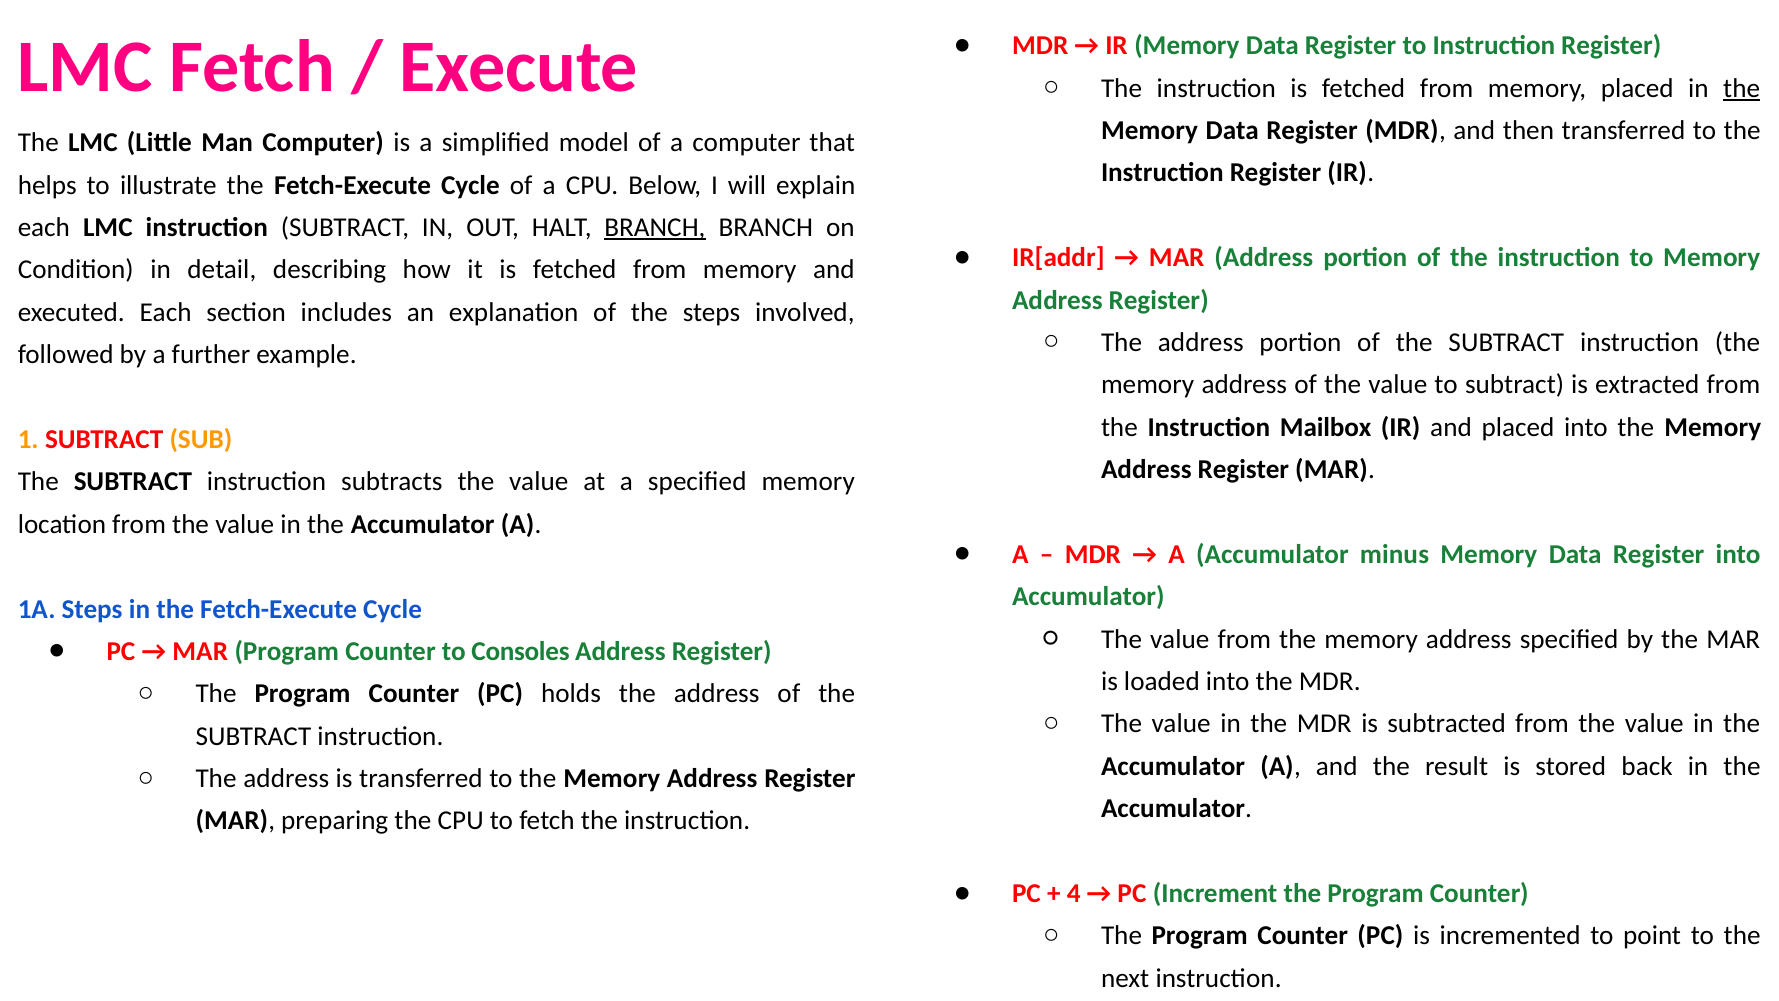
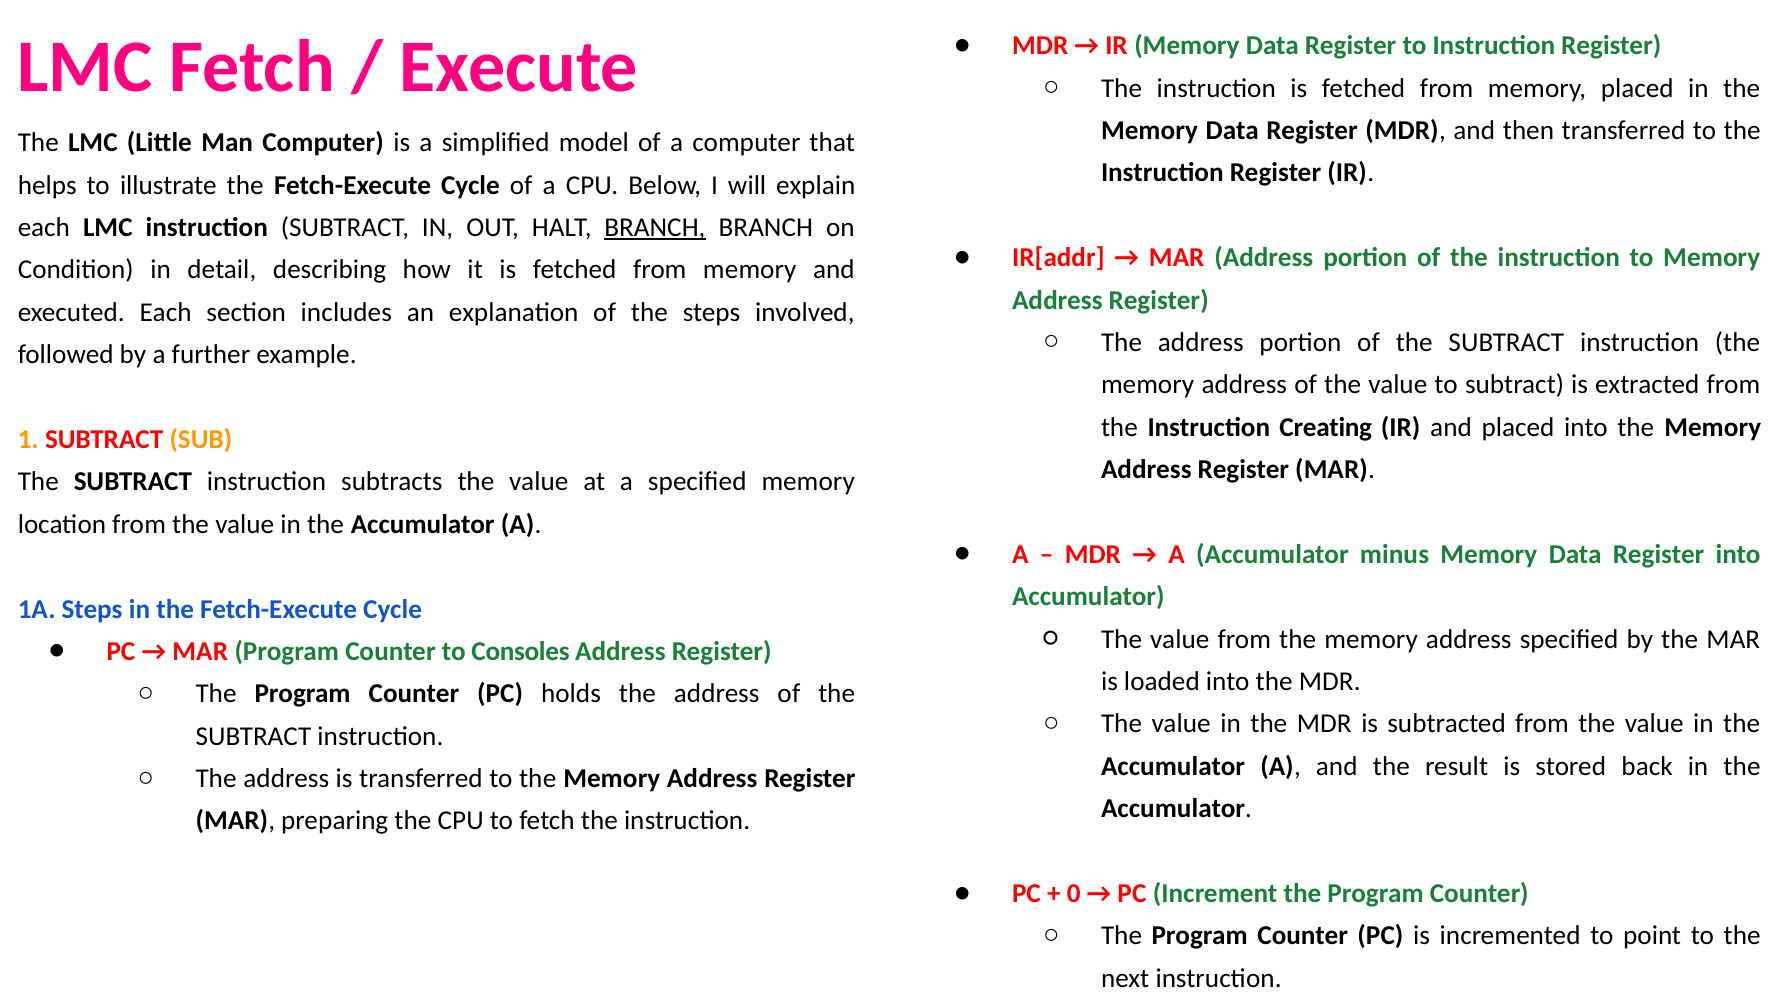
the underline: present -> none (1742, 88)
Mailbox: Mailbox -> Creating (1326, 427)
4: 4 -> 0 (1074, 893)
